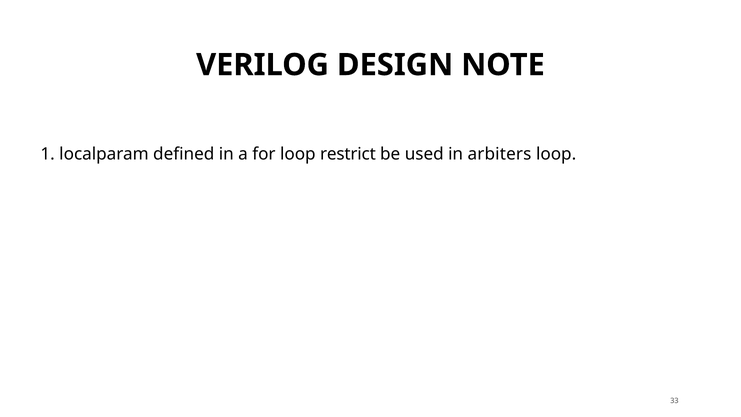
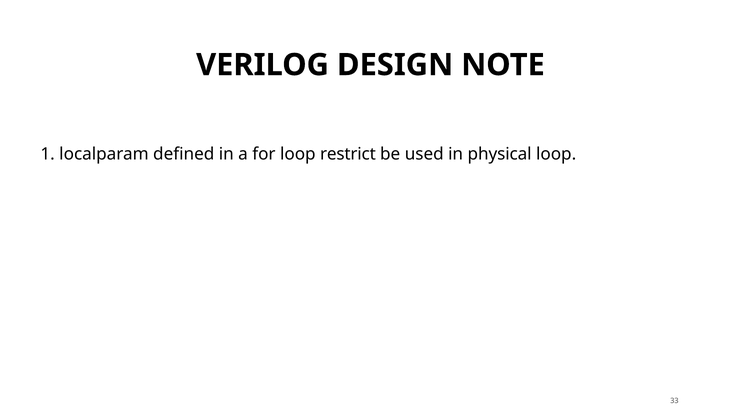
arbiters: arbiters -> physical (500, 154)
